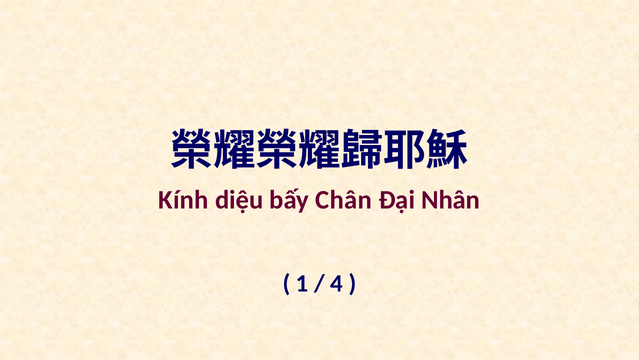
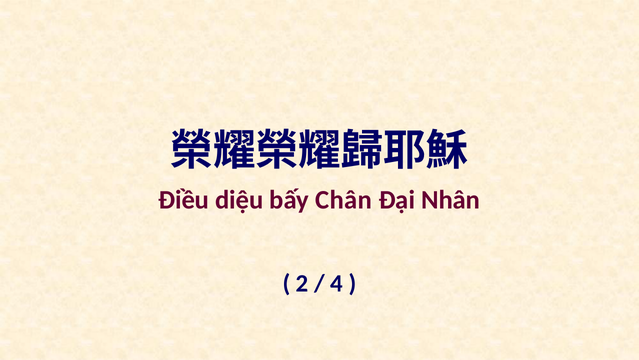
Kính: Kính -> Điều (184, 200)
1: 1 -> 2 (302, 283)
